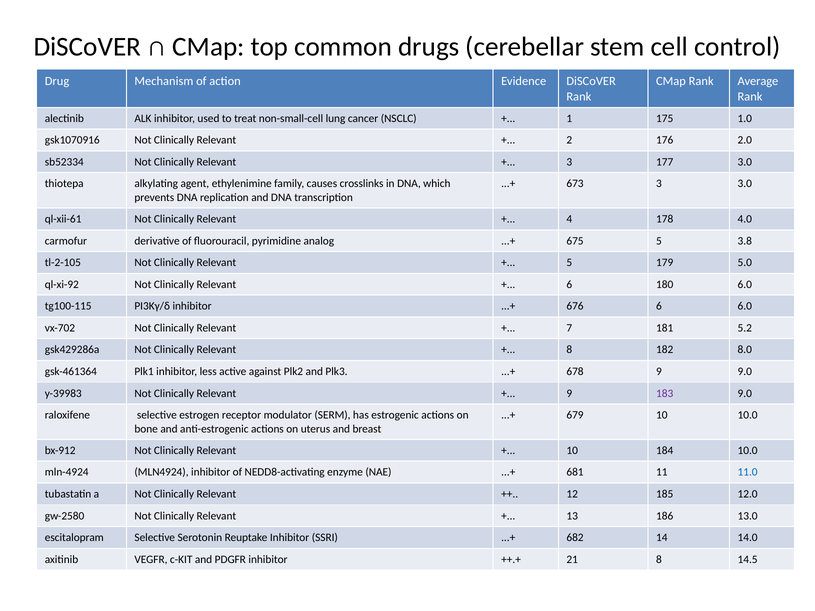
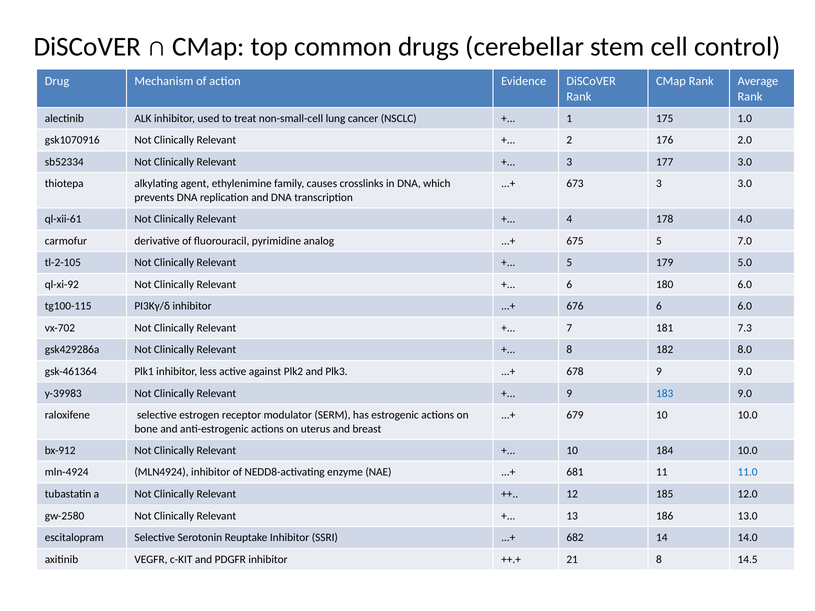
3.8: 3.8 -> 7.0 (745, 241)
5.2: 5.2 -> 7.3 (745, 328)
183 colour: purple -> blue (665, 393)
